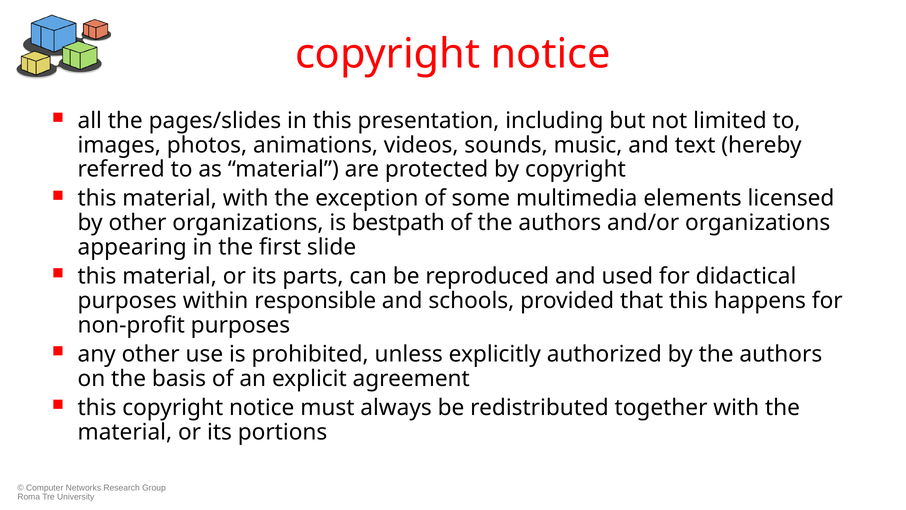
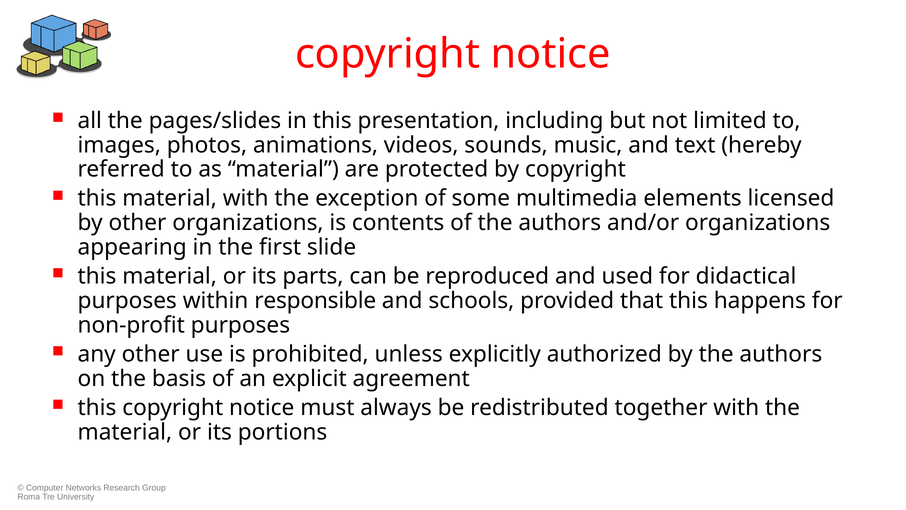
bestpath: bestpath -> contents (398, 223)
